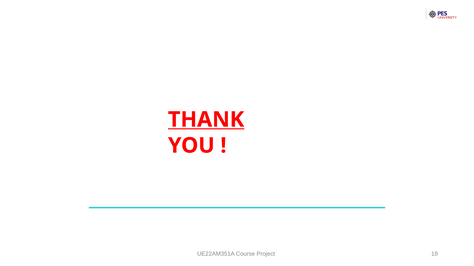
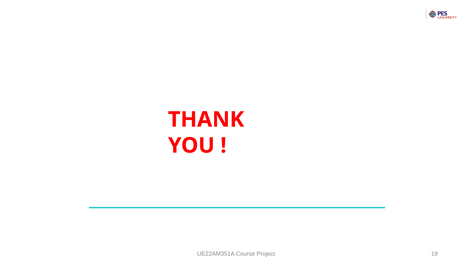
THANK underline: present -> none (206, 120)
